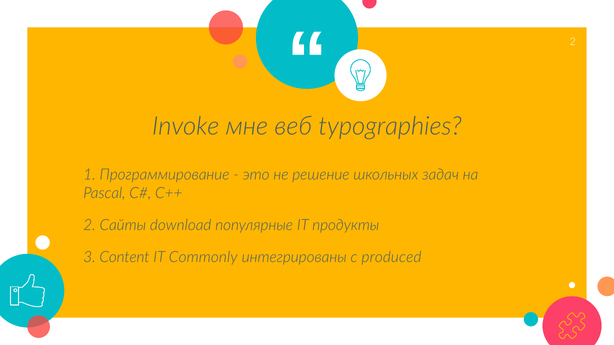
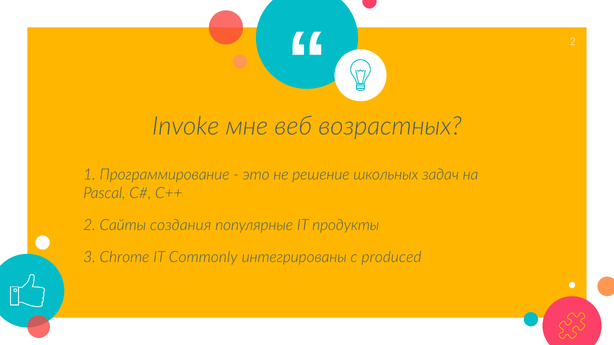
typographies: typographies -> возрастных (390, 127)
download: download -> создания (181, 225)
Content: Content -> Chrome (124, 257)
